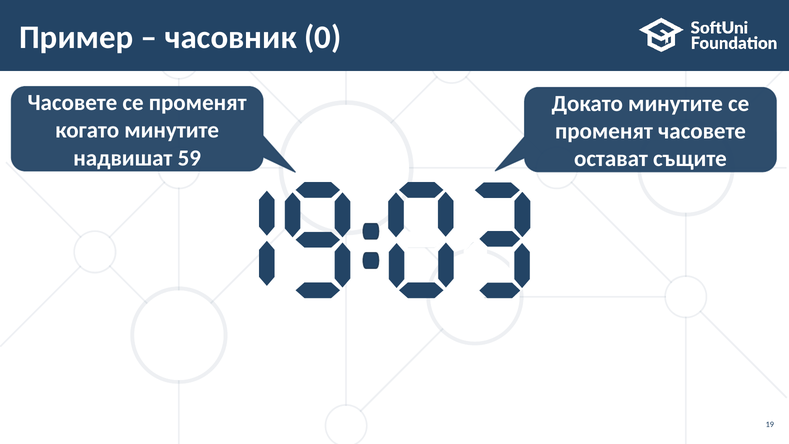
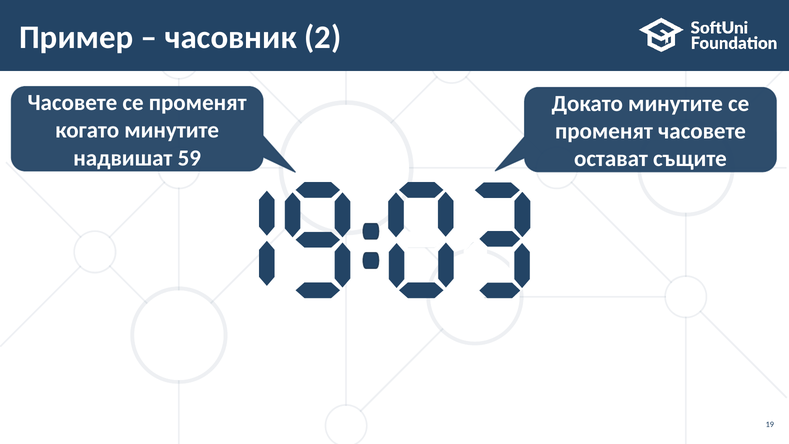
0: 0 -> 2 (323, 37)
